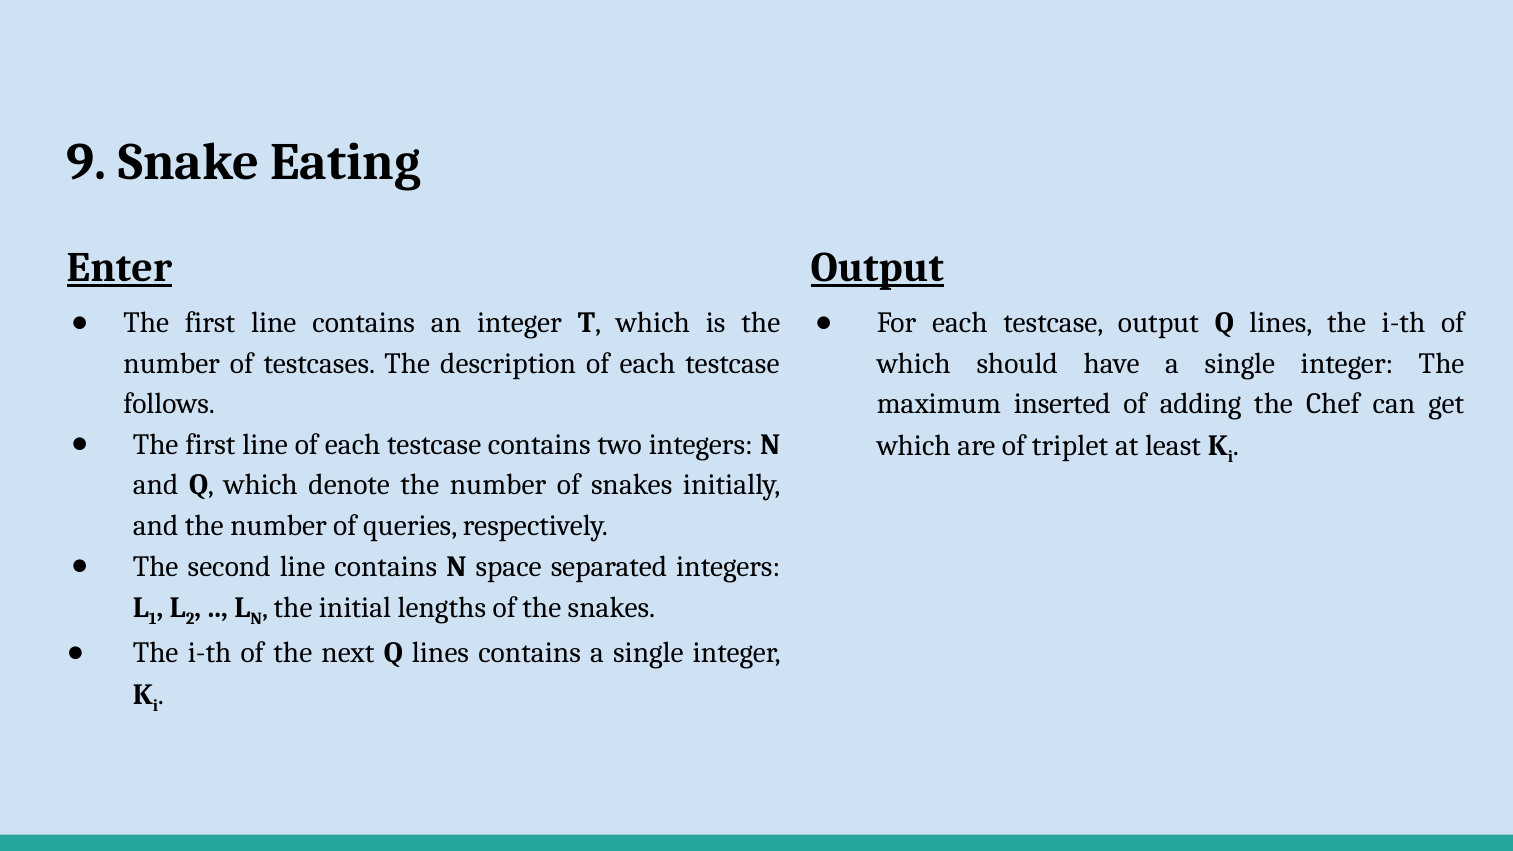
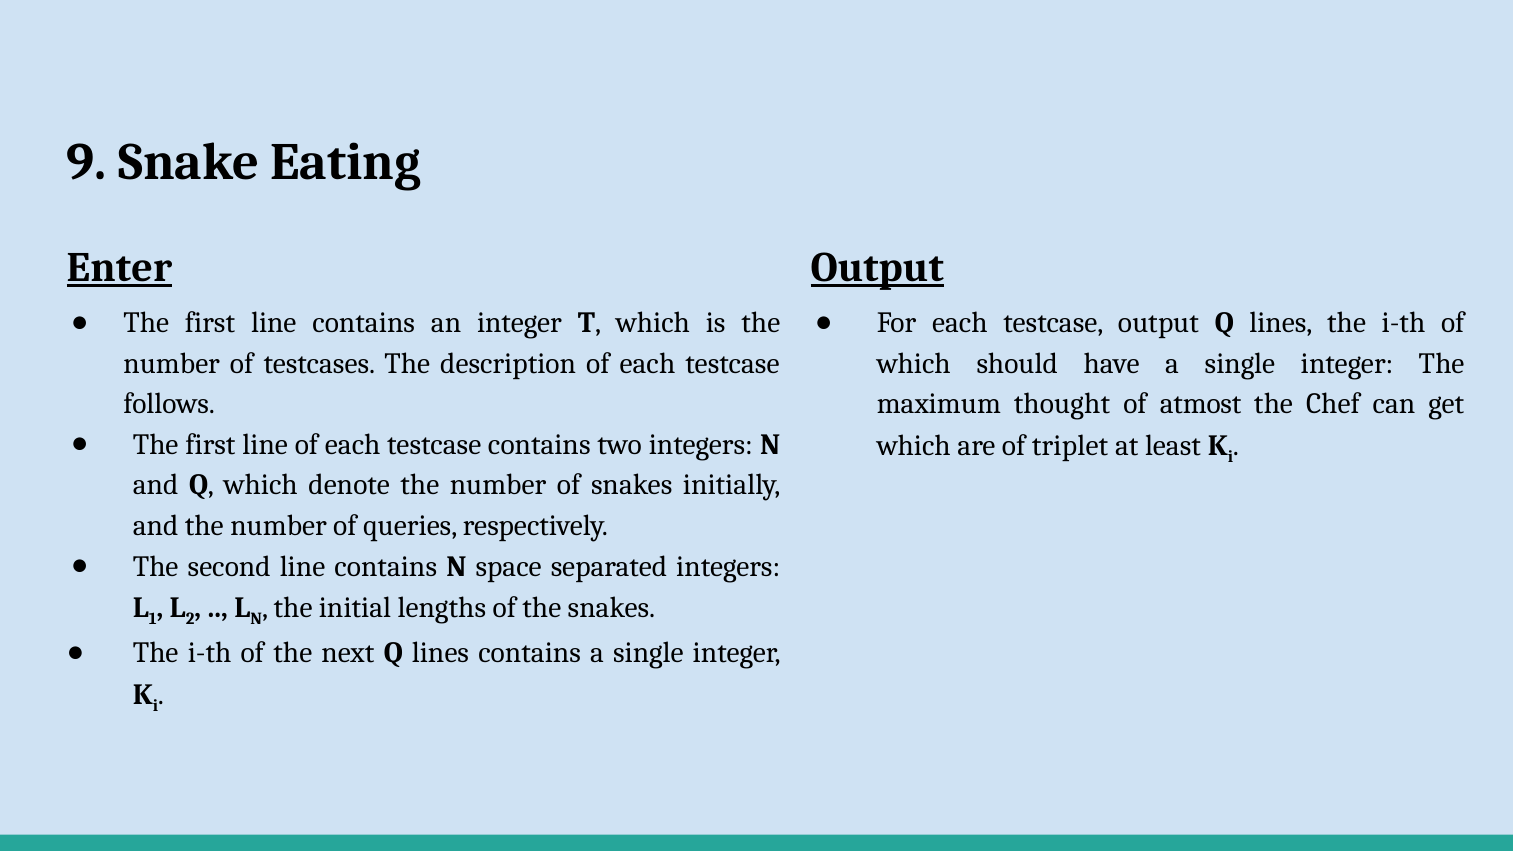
inserted: inserted -> thought (1062, 404)
adding: adding -> atmost (1201, 404)
